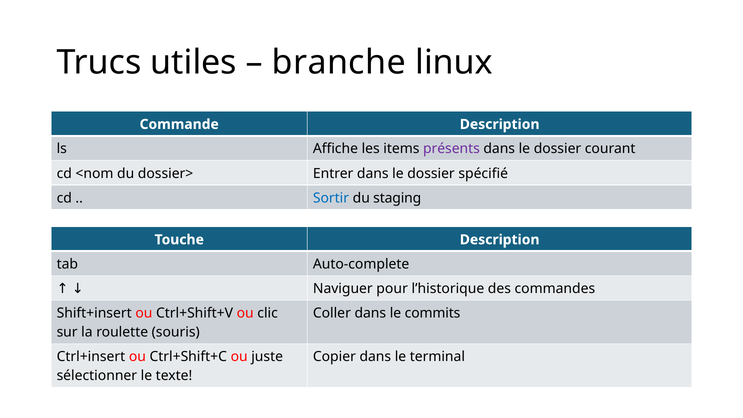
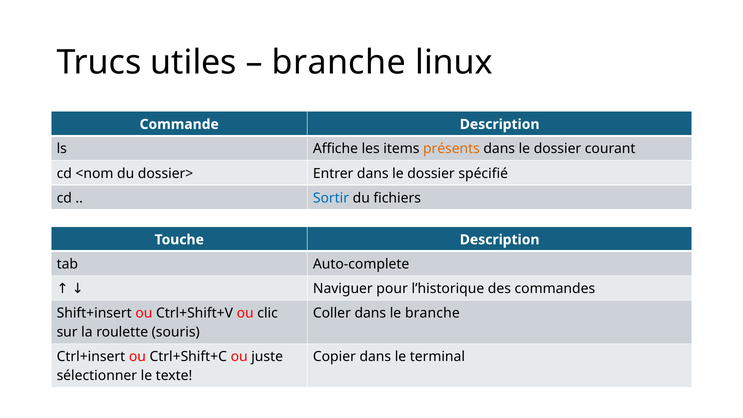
présents colour: purple -> orange (451, 149)
staging: staging -> fichiers (397, 198)
le commits: commits -> branche (432, 313)
